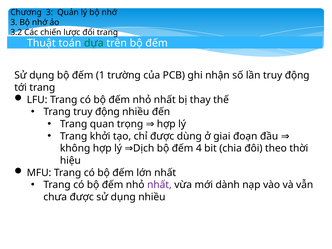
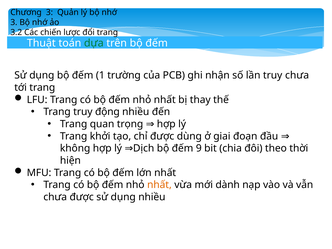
lần truy động: động -> chưa (297, 75)
4: 4 -> 9 (199, 148)
hiệu: hiệu -> hiện (70, 161)
nhất colour: purple -> orange (159, 185)
